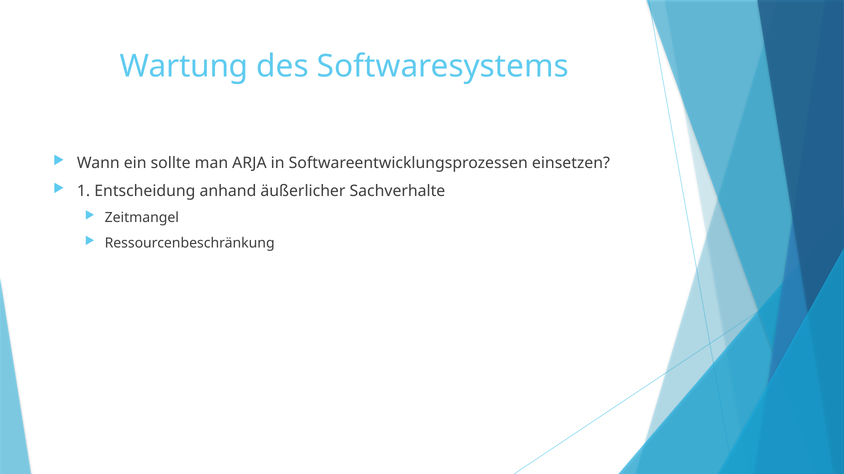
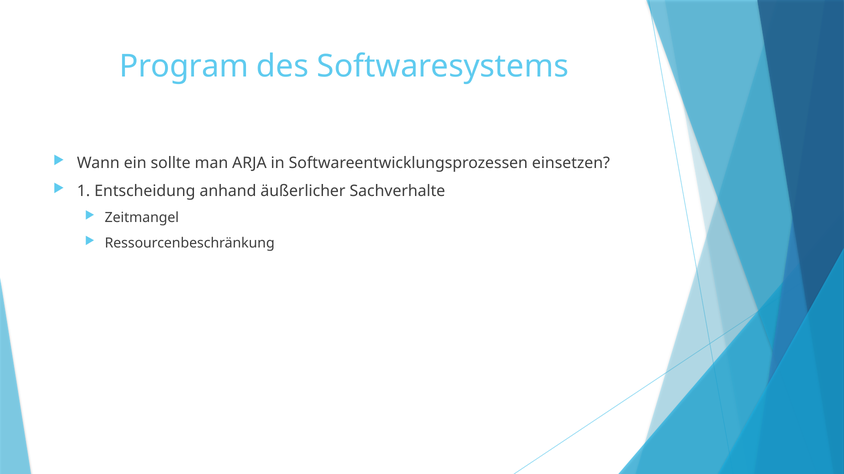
Wartung: Wartung -> Program (184, 67)
